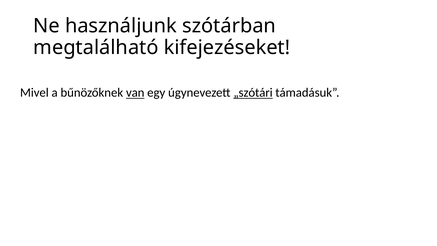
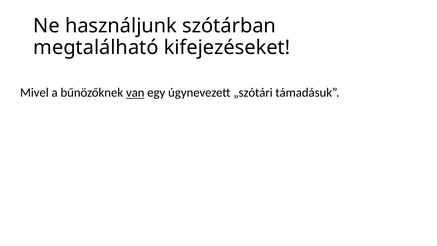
„szótári underline: present -> none (253, 93)
